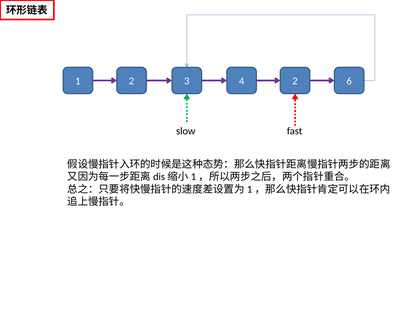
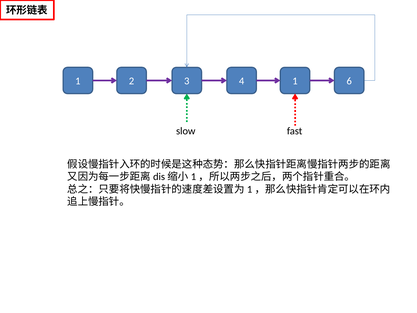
4 2: 2 -> 1 (295, 81)
